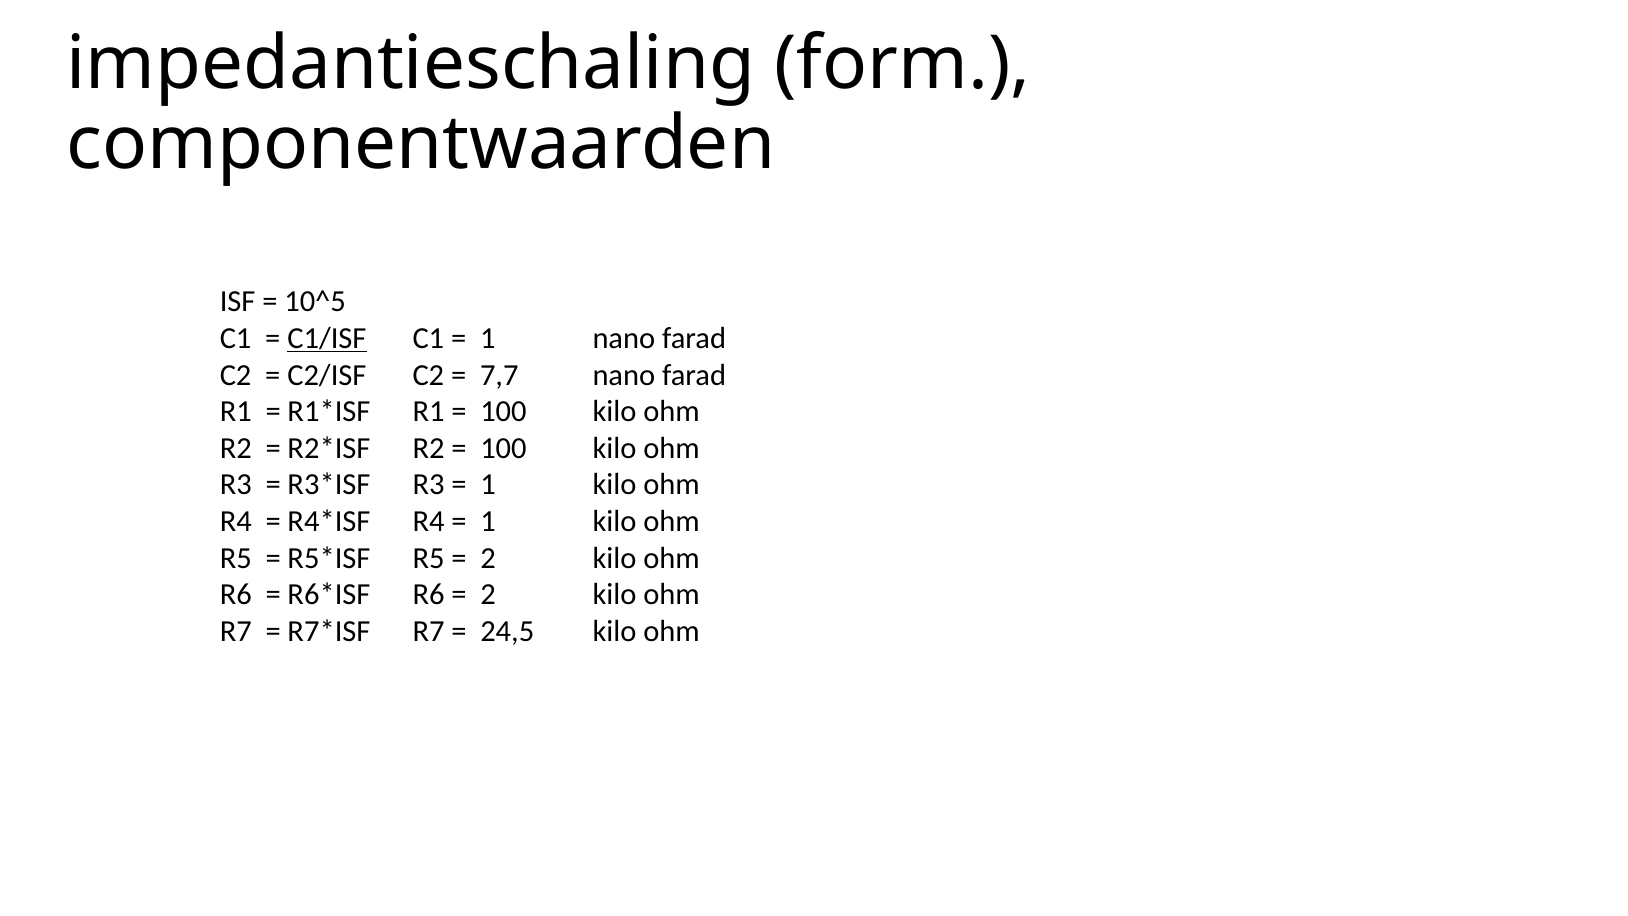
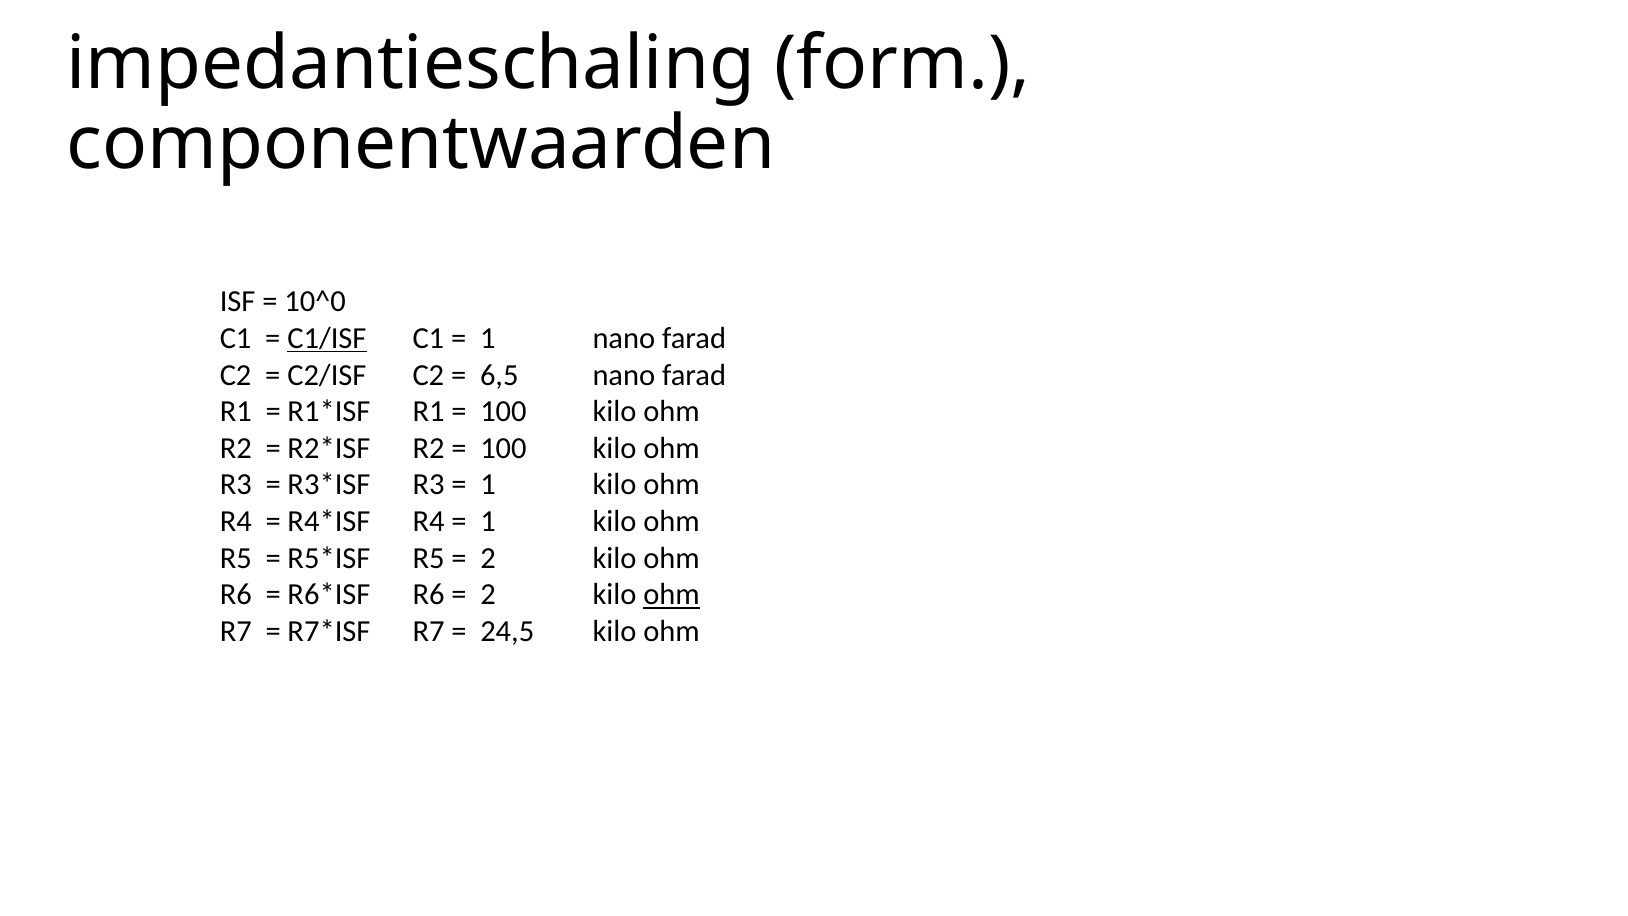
10^5: 10^5 -> 10^0 (315, 302)
7,7: 7,7 -> 6,5 (499, 375)
ohm underline: none -> present (672, 595)
